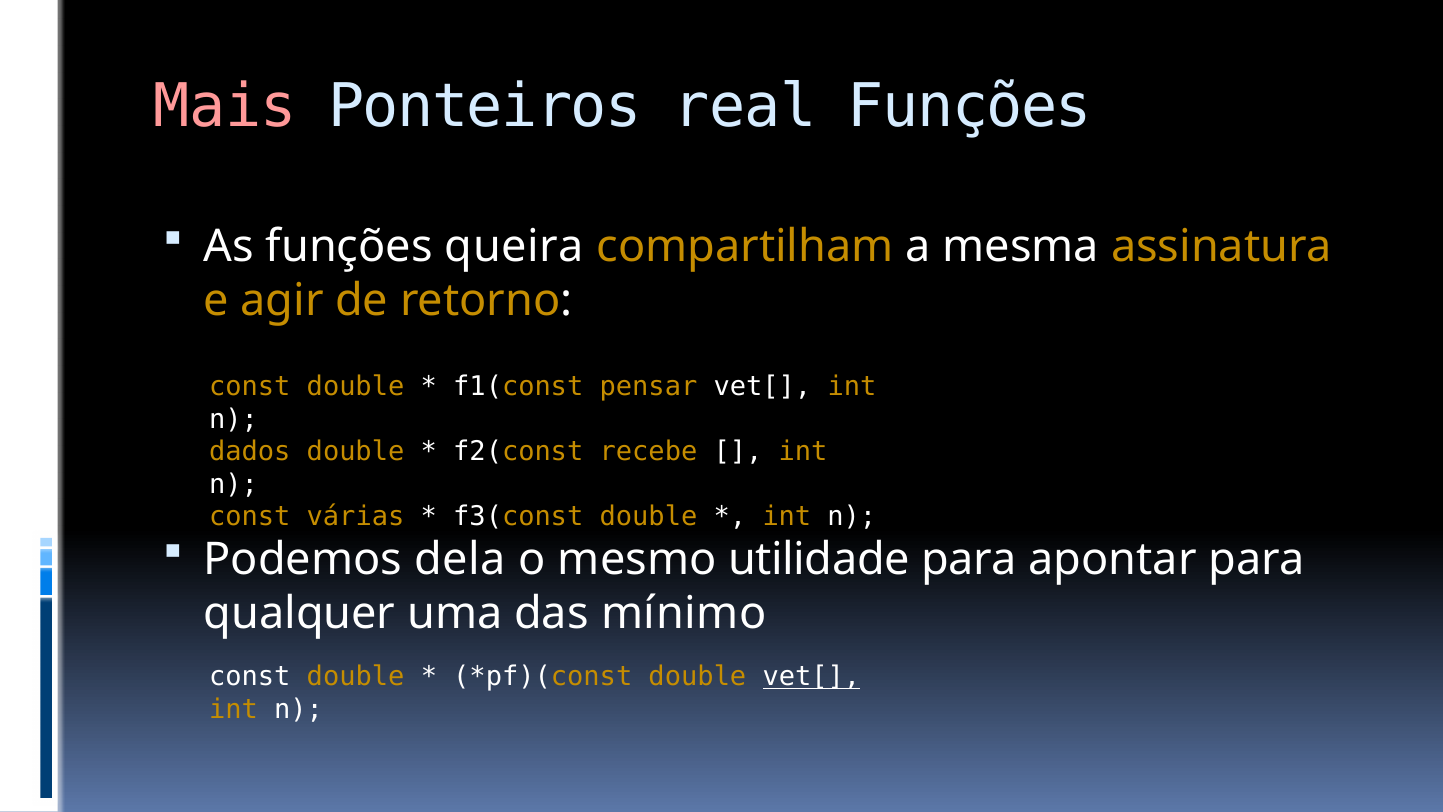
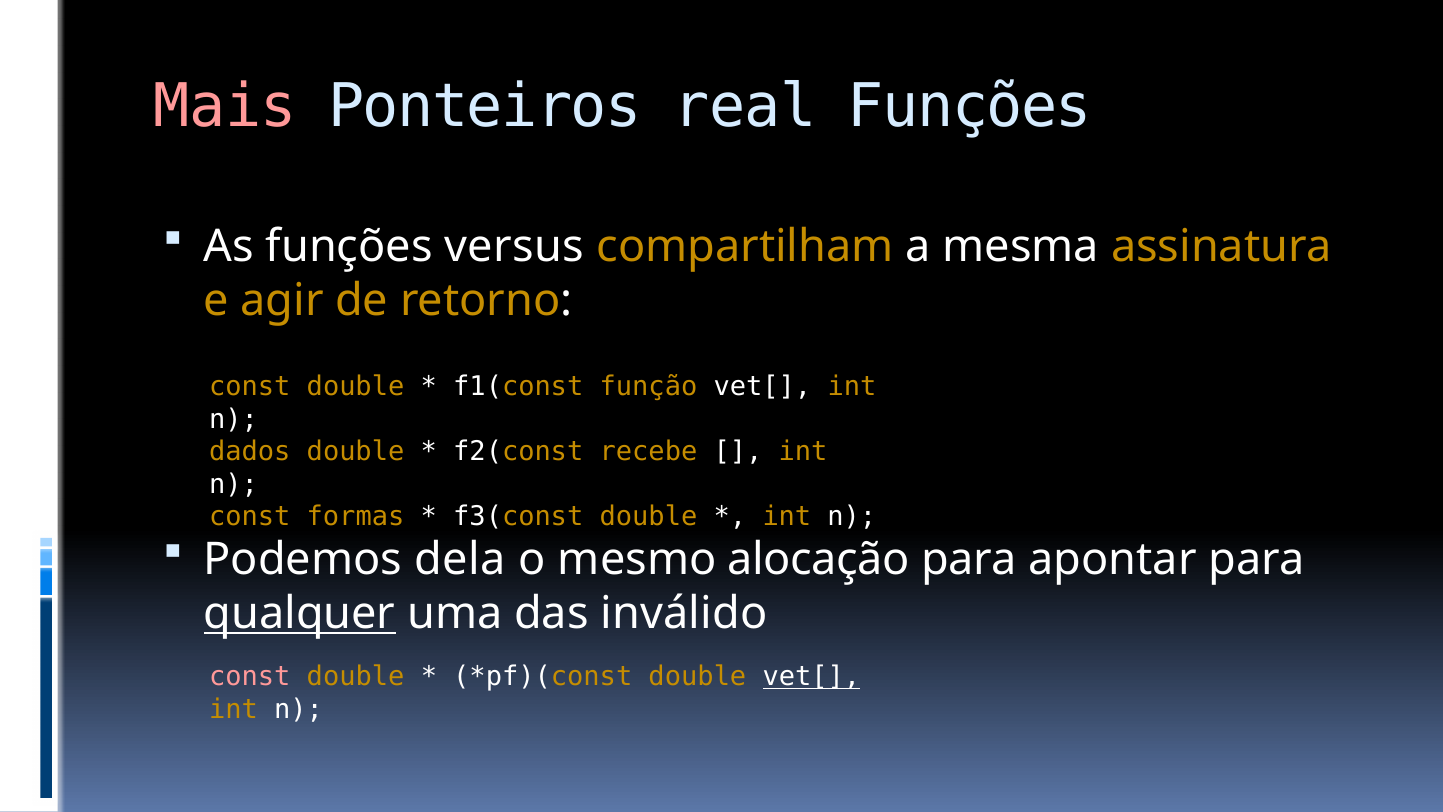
queira: queira -> versus (514, 247)
pensar: pensar -> função (648, 387)
várias: várias -> formas (356, 517)
utilidade: utilidade -> alocação (819, 559)
qualquer underline: none -> present (300, 613)
mínimo: mínimo -> inválido (684, 613)
const colour: white -> pink (250, 676)
